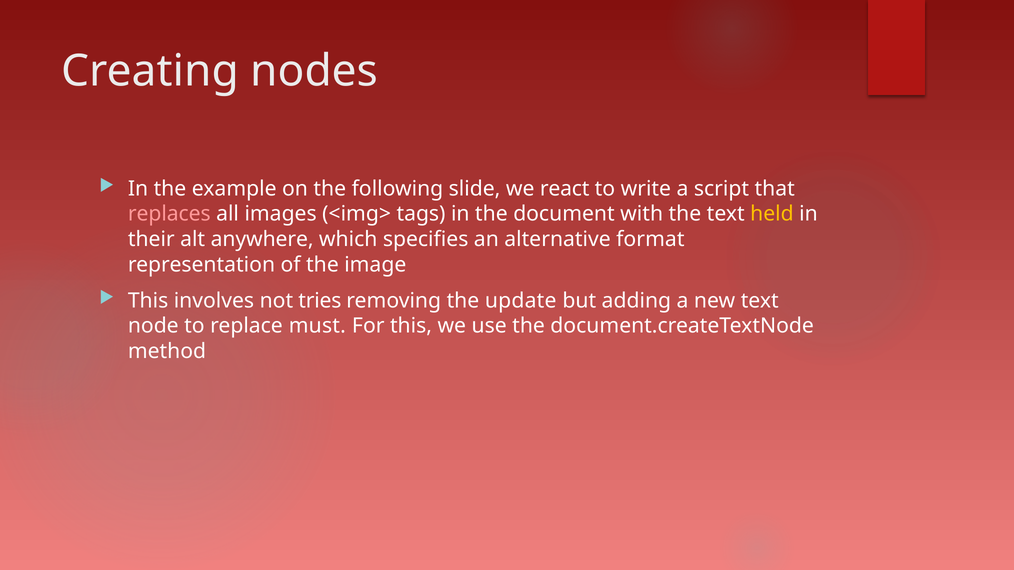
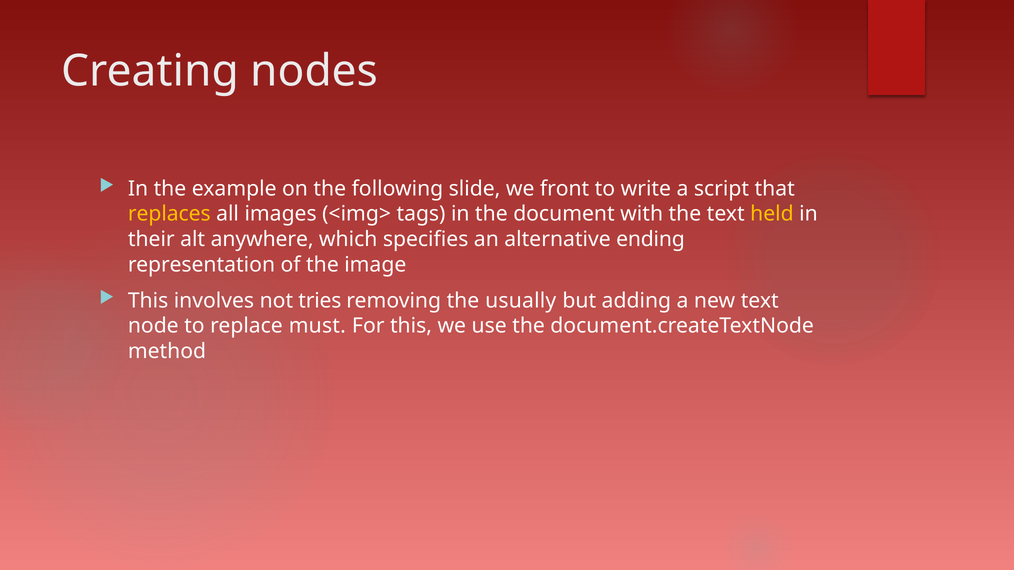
react: react -> front (565, 189)
replaces colour: pink -> yellow (169, 214)
format: format -> ending (650, 239)
update: update -> usually (521, 301)
